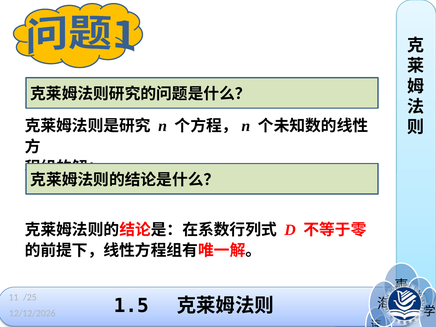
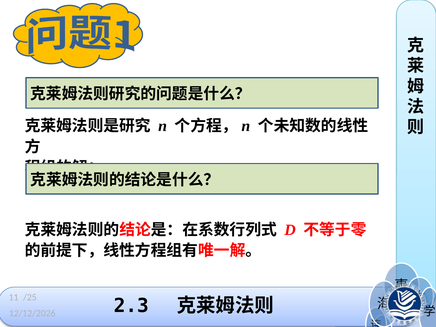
1.5: 1.5 -> 2.3 (131, 306)
